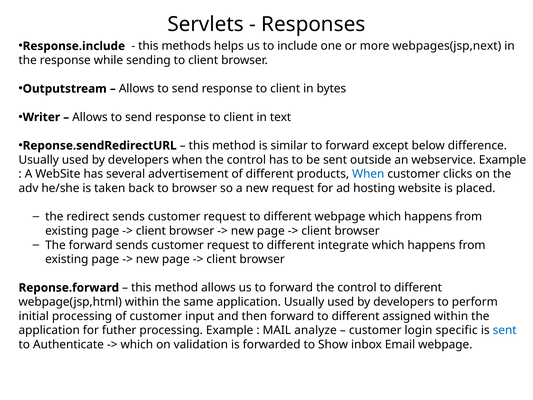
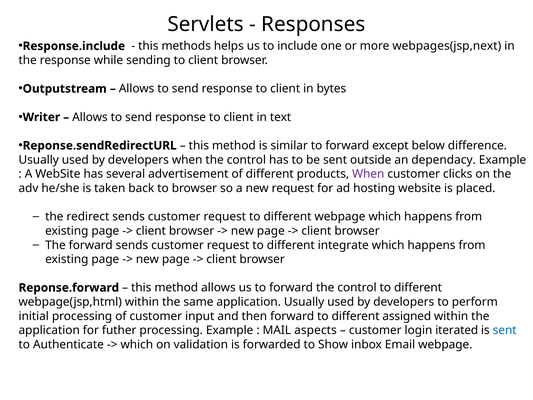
webservice: webservice -> dependacy (444, 160)
When colour: blue -> purple (368, 174)
analyze: analyze -> aspects (315, 330)
specific: specific -> iterated (457, 330)
